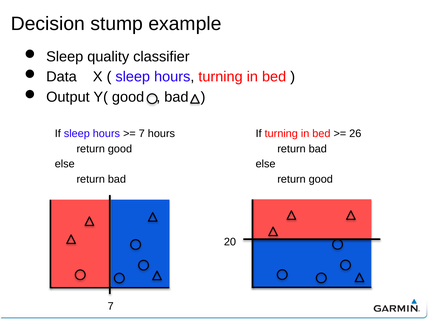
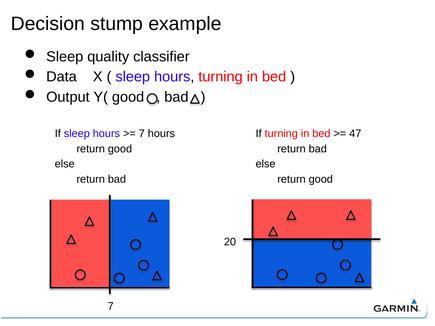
26: 26 -> 47 (355, 134)
